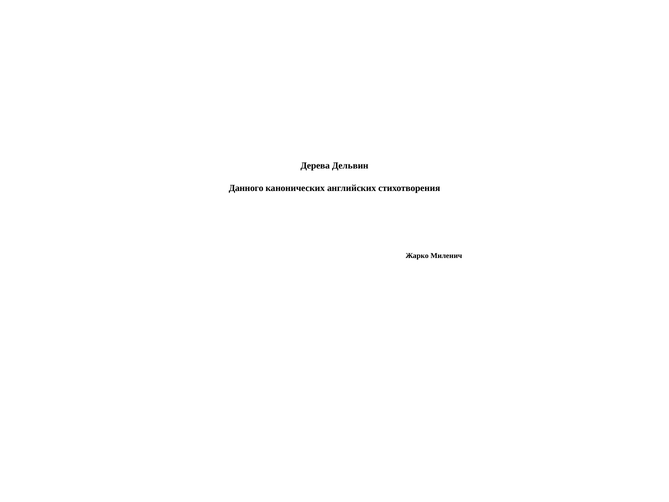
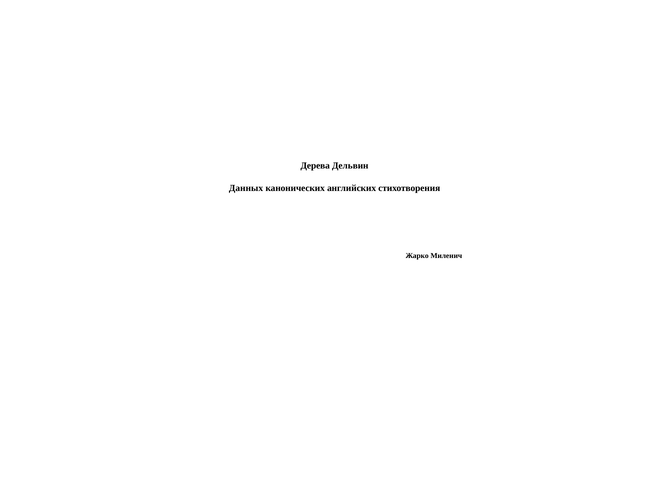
Данного: Данного -> Данных (246, 188)
